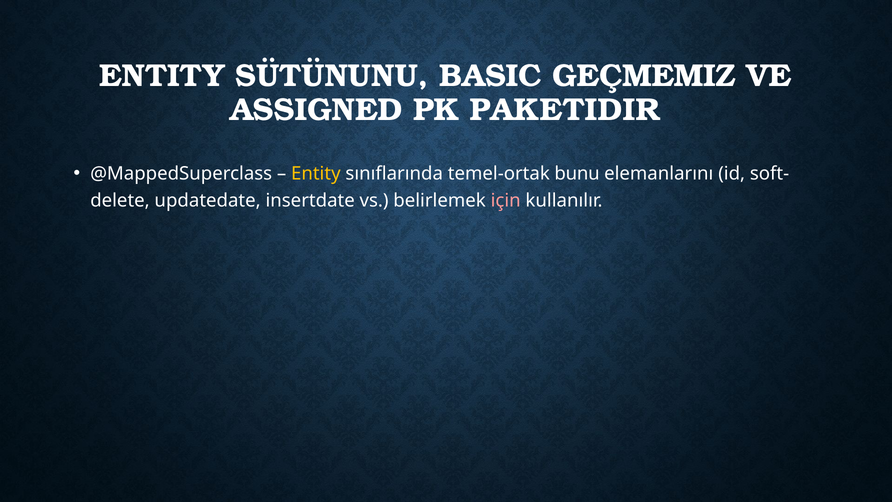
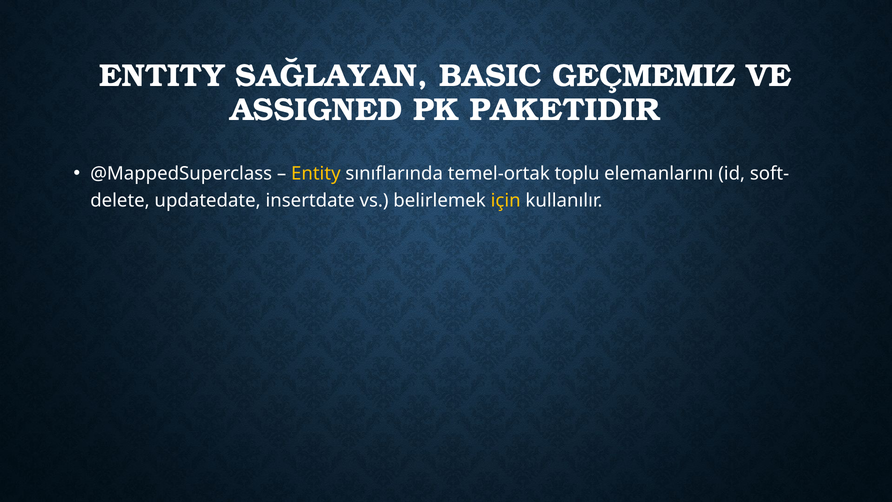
SÜTÜNUNU: SÜTÜNUNU -> SAĞLAYAN (332, 76)
bunu: bunu -> toplu (577, 174)
için colour: pink -> yellow (506, 200)
